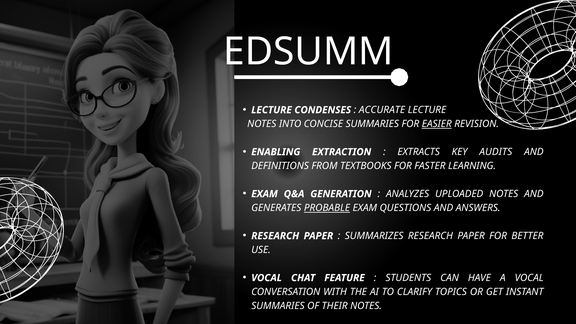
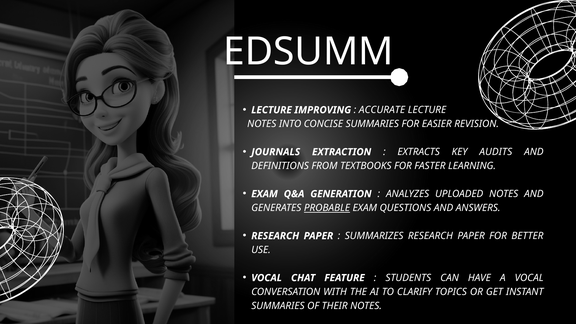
CONDENSES: CONDENSES -> IMPROVING (323, 110)
EASIER underline: present -> none (437, 124)
ENABLING: ENABLING -> JOURNALS (276, 152)
